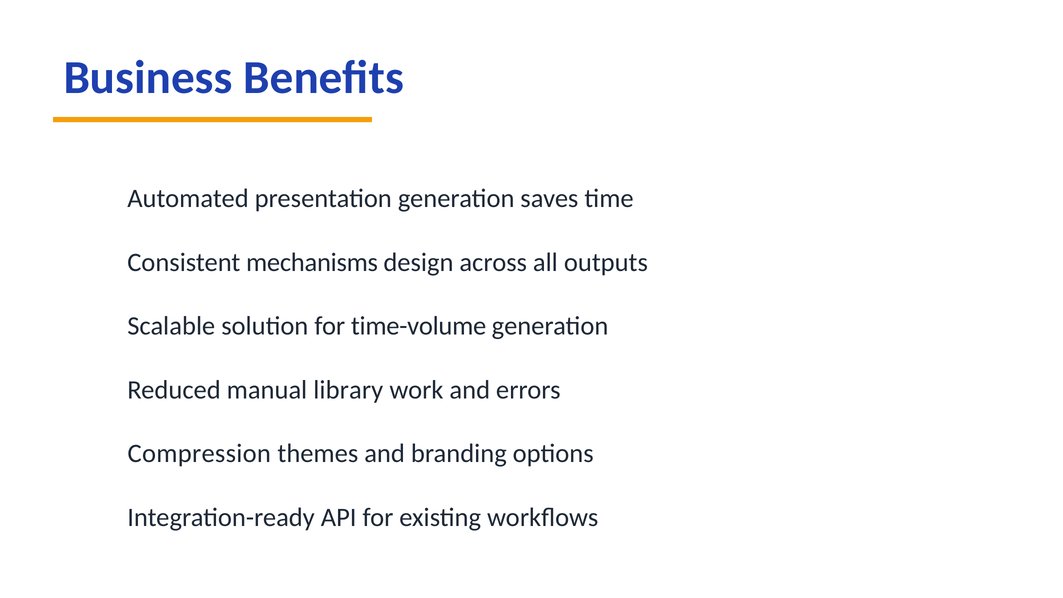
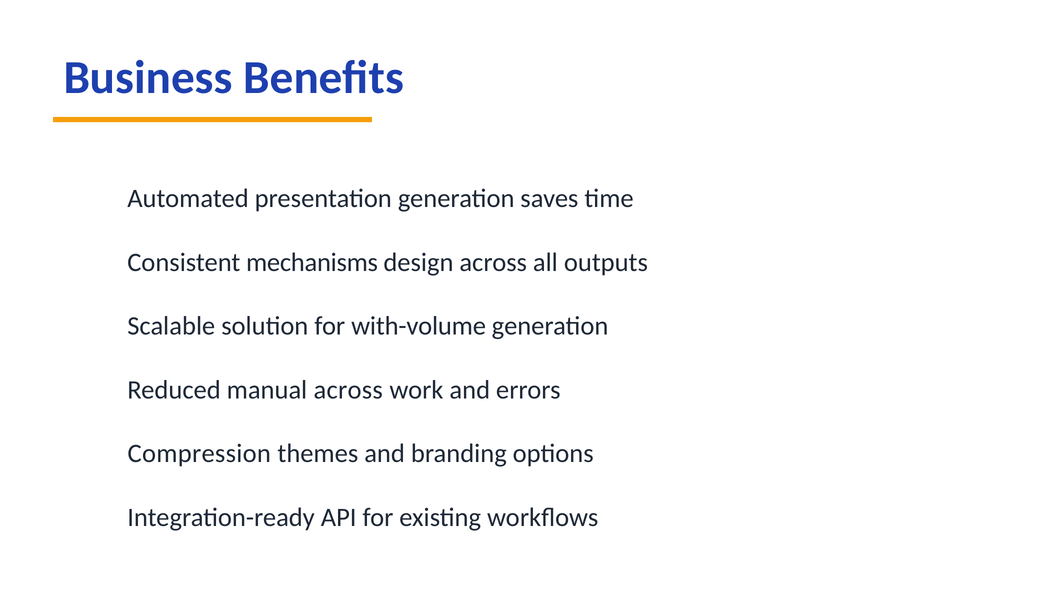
time-volume: time-volume -> with-volume (419, 326)
manual library: library -> across (348, 390)
